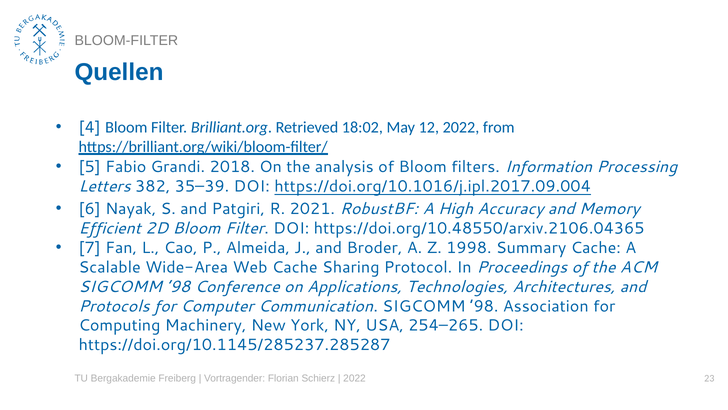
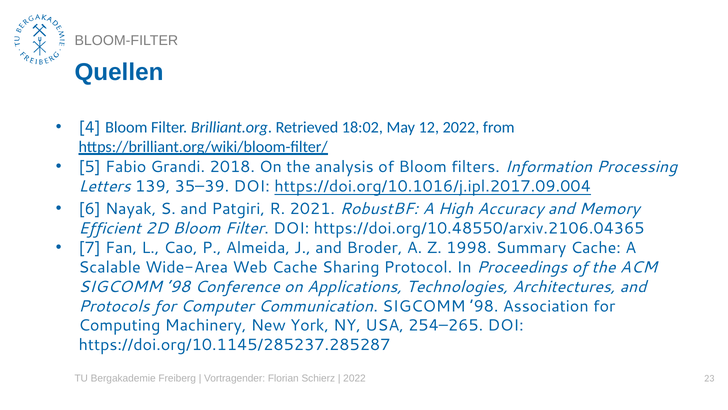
382: 382 -> 139 (153, 186)
